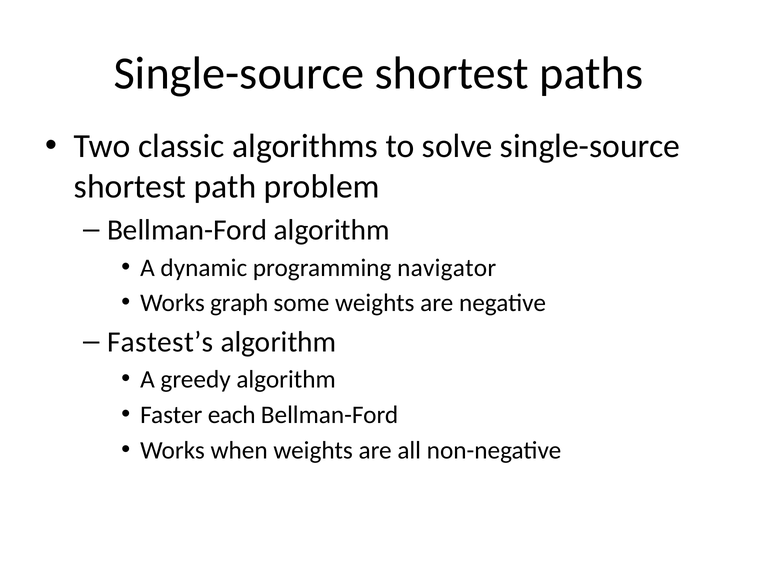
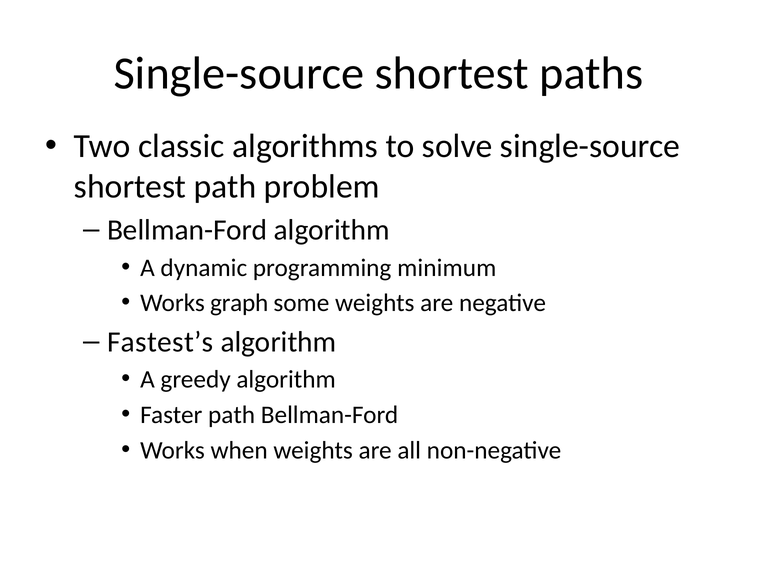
navigator: navigator -> minimum (447, 268)
Faster each: each -> path (232, 415)
